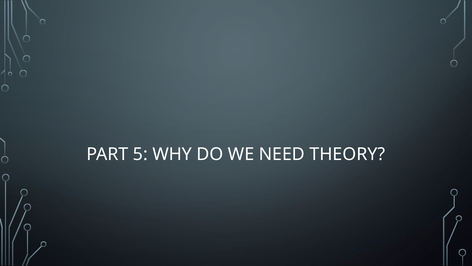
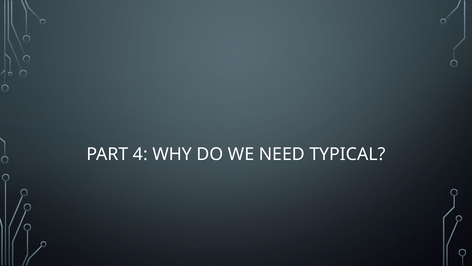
5: 5 -> 4 (140, 154)
THEORY: THEORY -> TYPICAL (347, 154)
